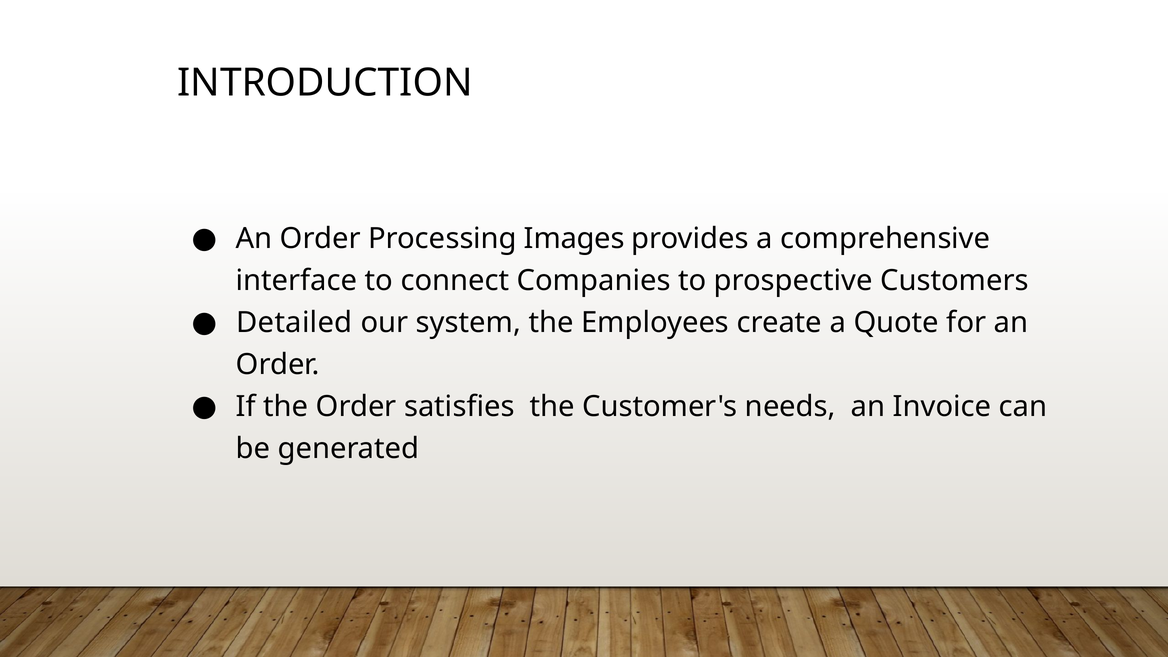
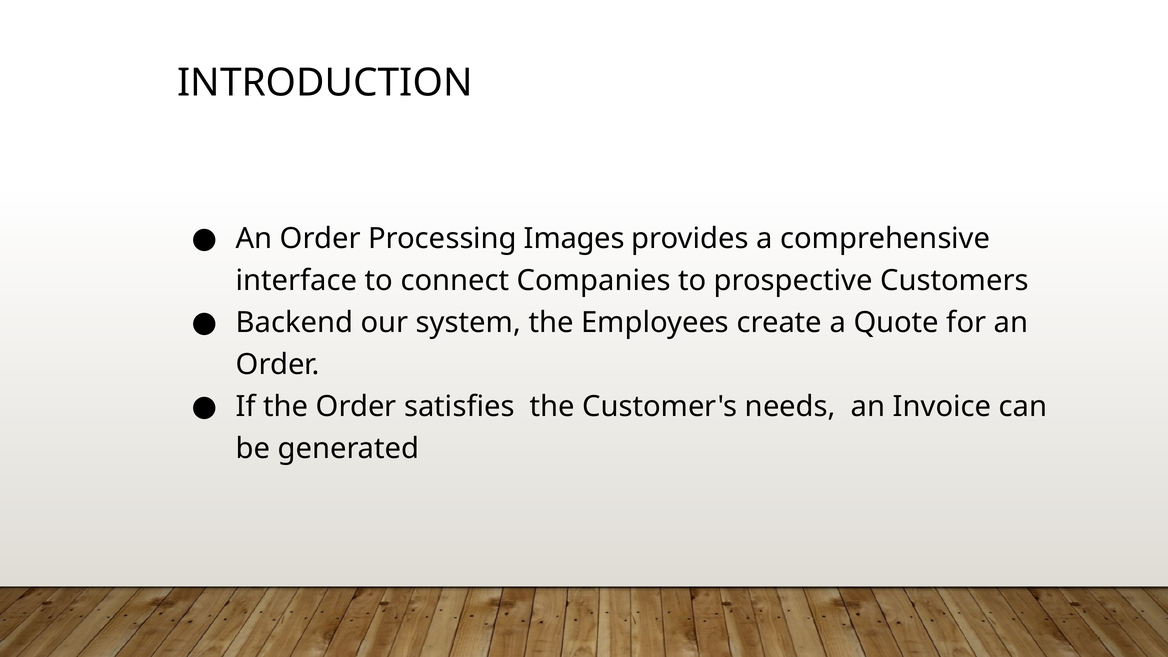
Detailed: Detailed -> Backend (294, 323)
